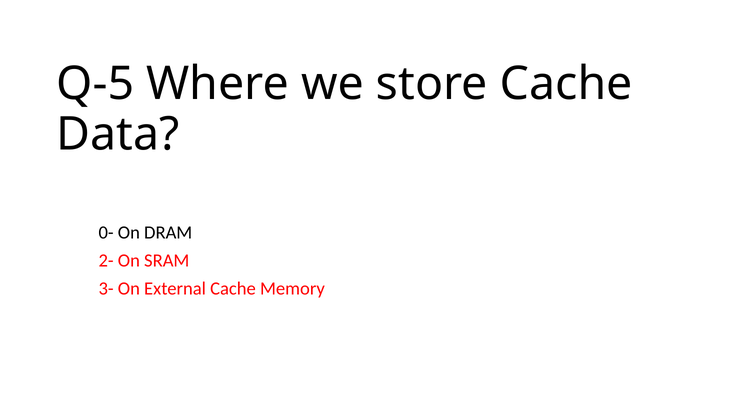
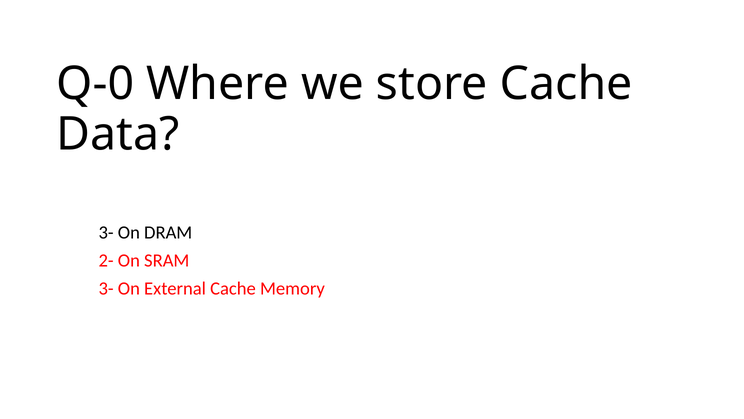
Q-5: Q-5 -> Q-0 (95, 84)
0-: 0- -> 3- (106, 233)
